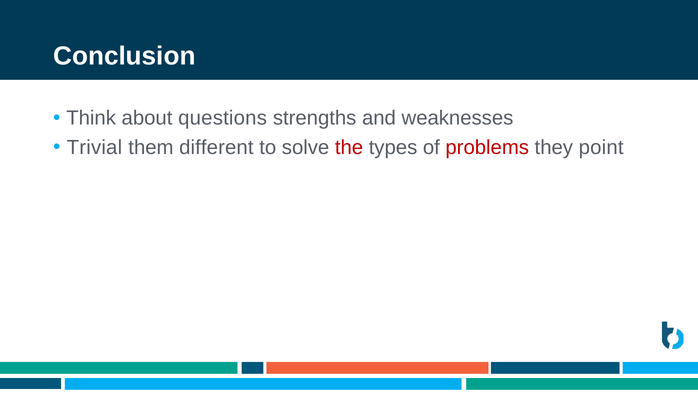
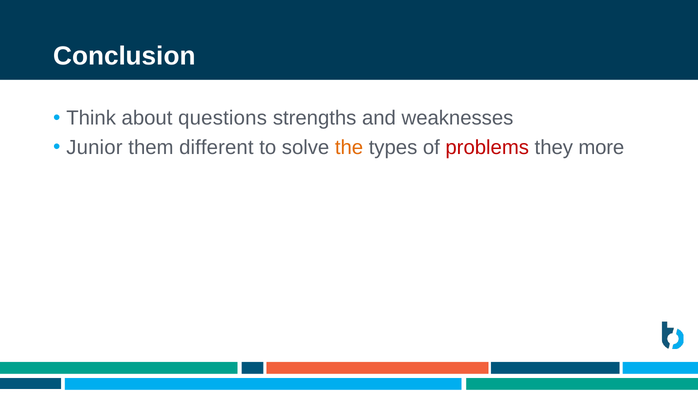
Trivial: Trivial -> Junior (94, 147)
the colour: red -> orange (349, 147)
point: point -> more (601, 147)
